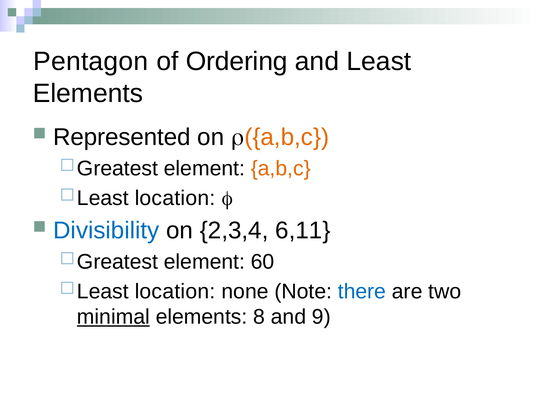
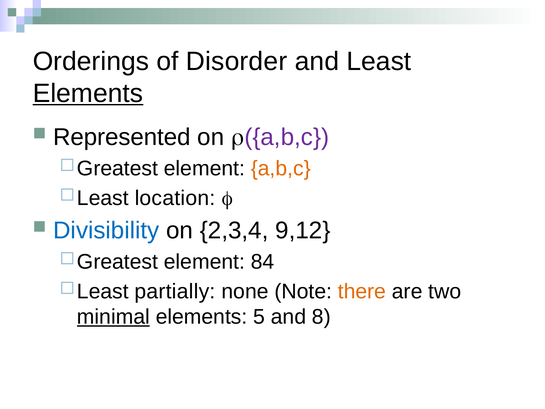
Pentagon: Pentagon -> Orderings (91, 61)
Ordering: Ordering -> Disorder (237, 61)
Elements underline: none -> present (88, 93)
a,b,c colour: orange -> purple (287, 137)
6,11: 6,11 -> 9,12 (303, 230)
60: 60 -> 84 (263, 262)
location: location -> partially (175, 291)
there colour: blue -> orange (362, 291)
8: 8 -> 5 (259, 317)
9: 9 -> 8 (321, 317)
